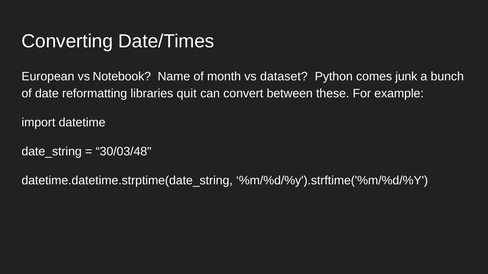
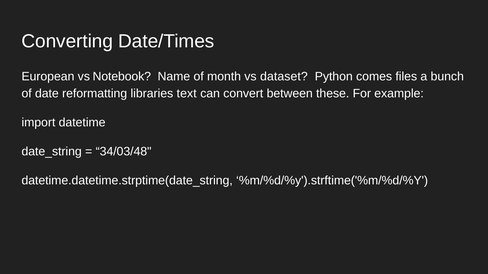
junk: junk -> files (406, 77)
quit: quit -> text (187, 94)
30/03/48: 30/03/48 -> 34/03/48 (124, 152)
